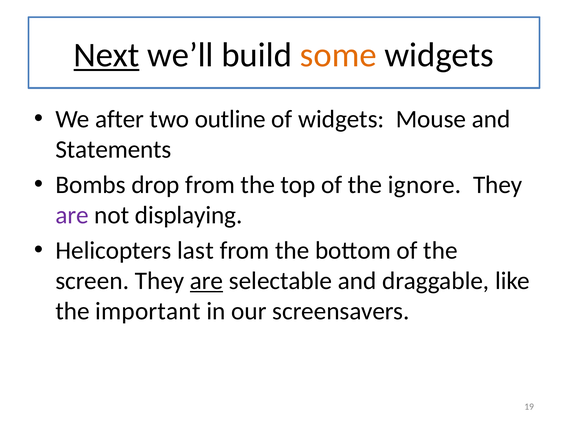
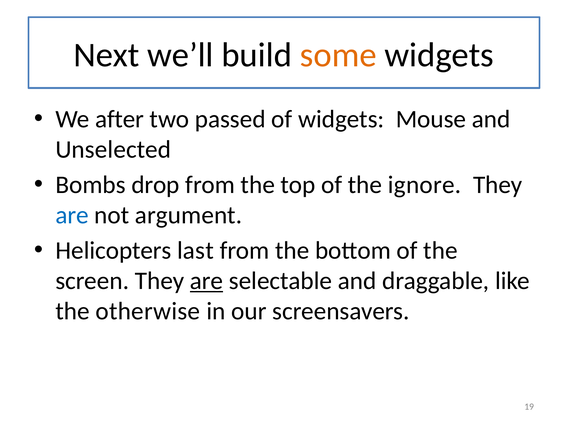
Next underline: present -> none (107, 55)
outline: outline -> passed (230, 119)
Statements: Statements -> Unselected (113, 149)
are colour: purple -> blue (72, 215)
displaying: displaying -> argument (189, 215)
important: important -> otherwise (148, 311)
